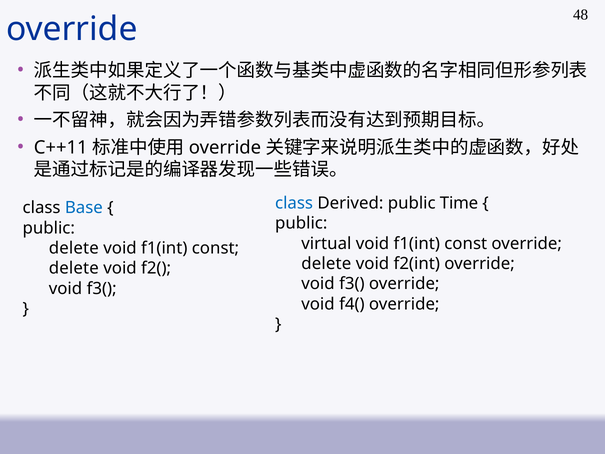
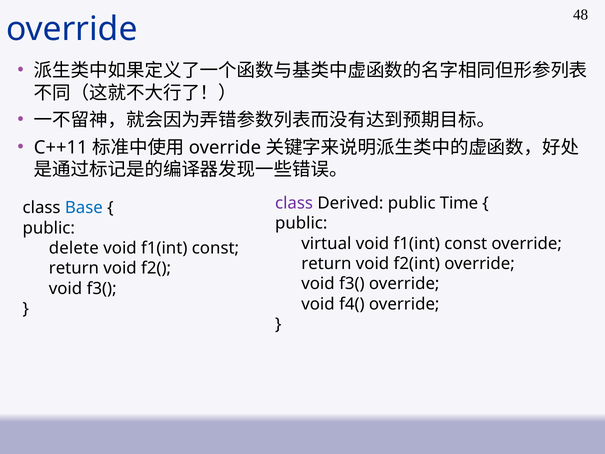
class colour: blue -> purple (294, 203)
delete: delete -> return (326, 264)
delete: delete -> return (74, 268)
